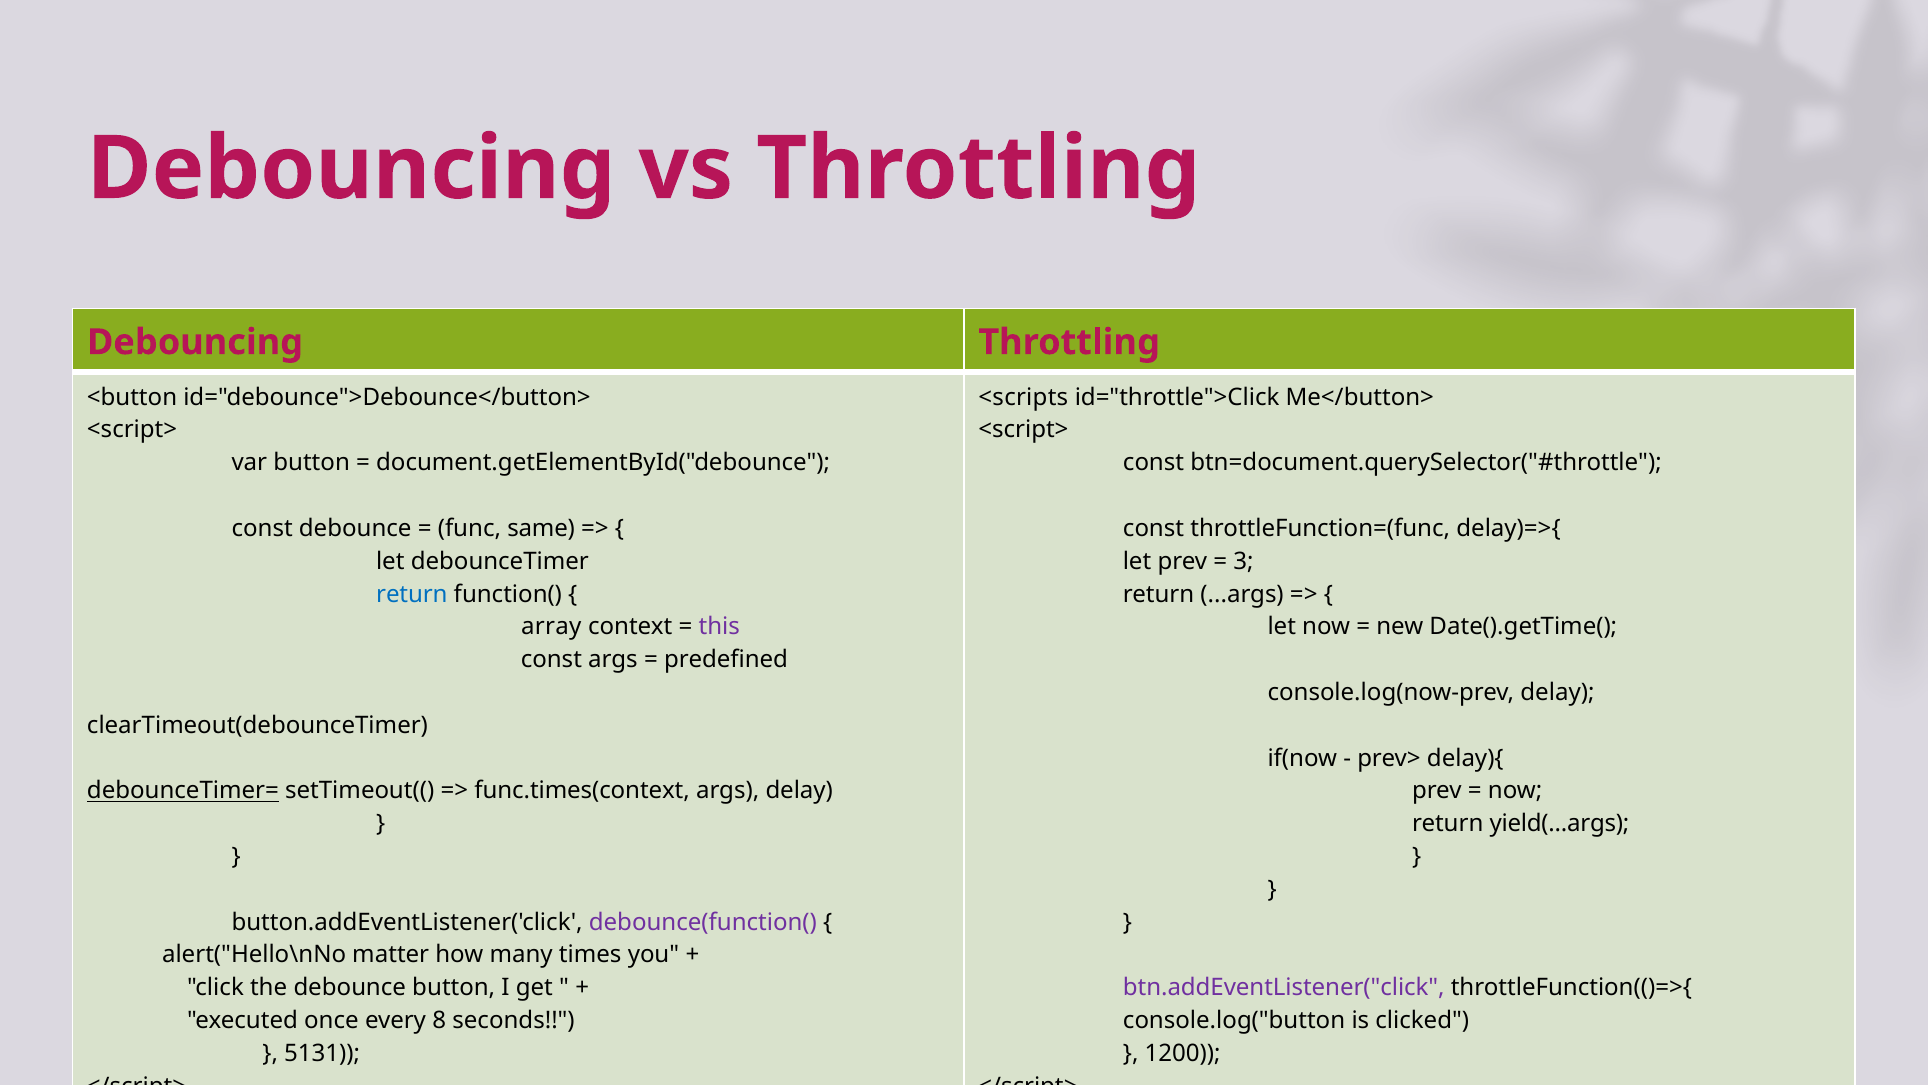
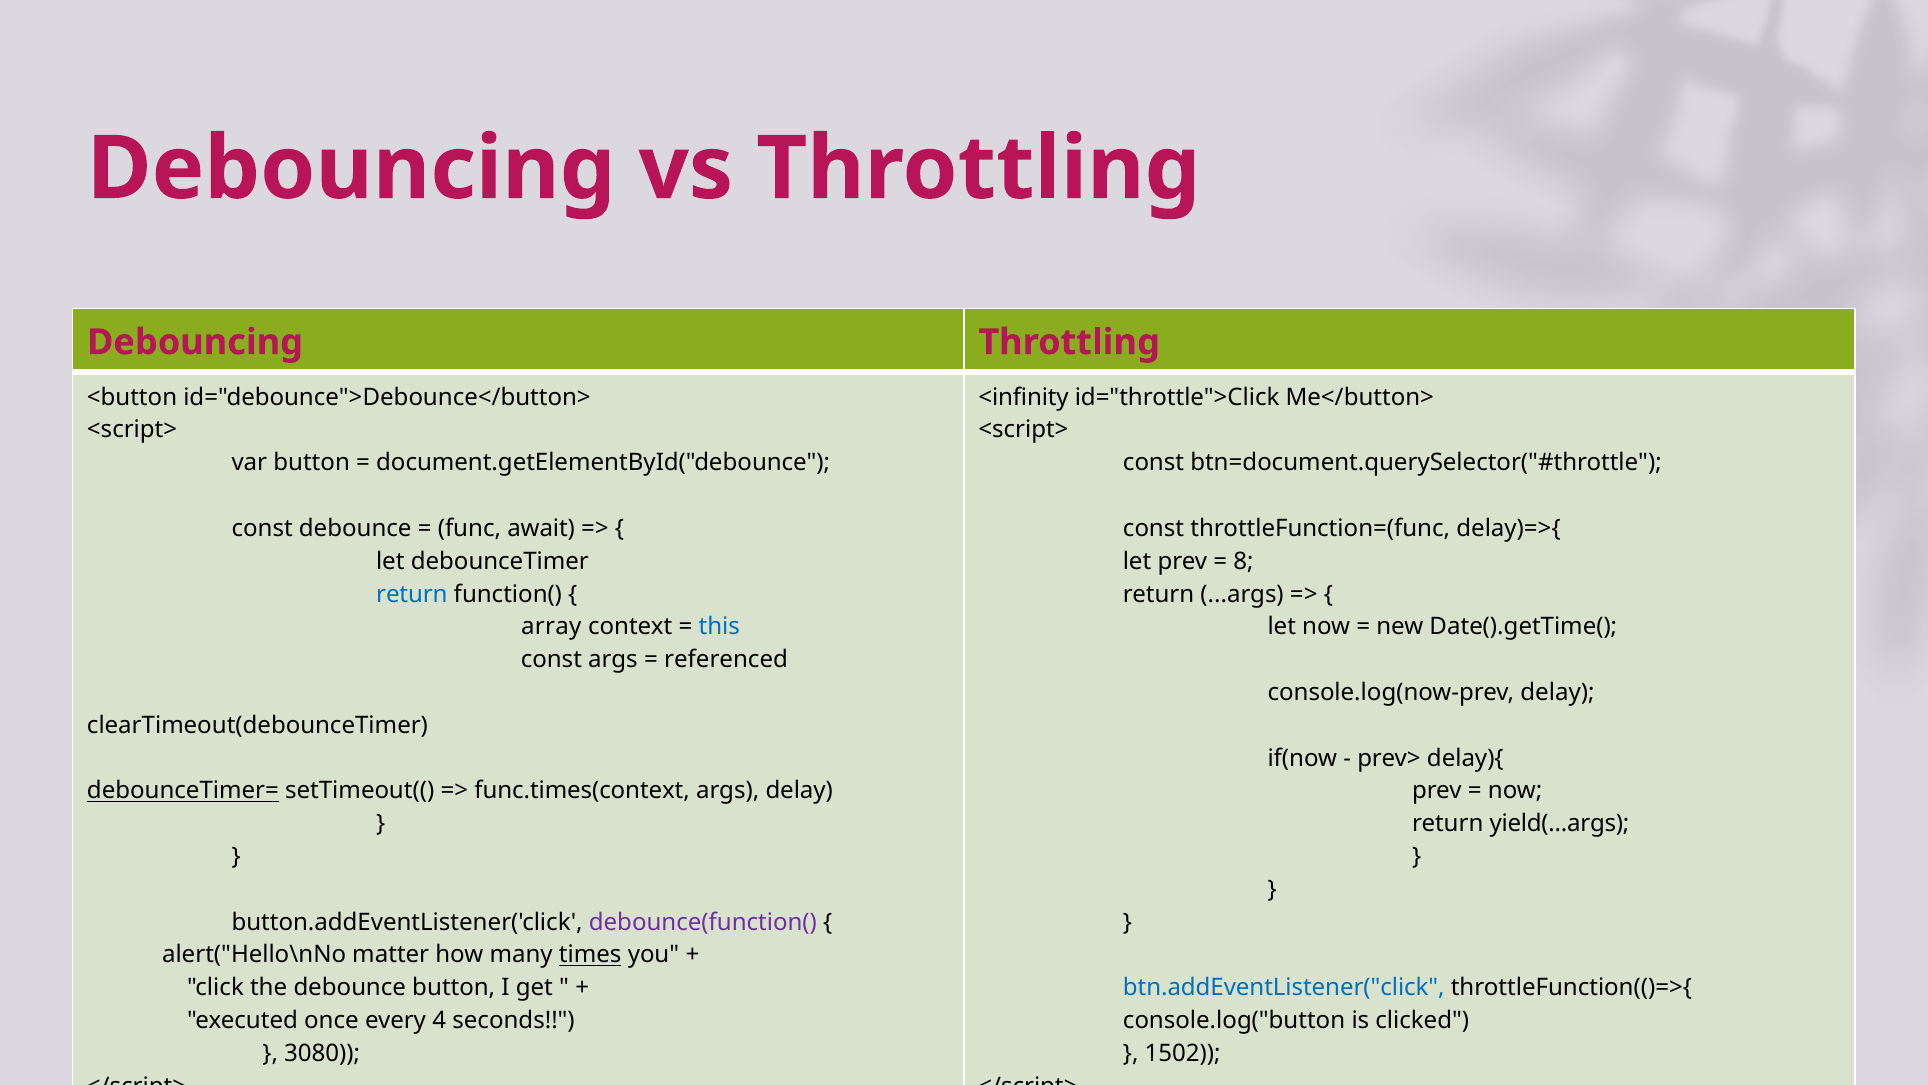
<scripts: <scripts -> <infinity (1024, 397)
same: same -> await (541, 528)
3: 3 -> 8 (1244, 561)
this colour: purple -> blue (719, 627)
predefined: predefined -> referenced (726, 659)
times underline: none -> present (590, 954)
btn.addEventListener("click colour: purple -> blue (1284, 987)
8: 8 -> 4 (439, 1020)
5131: 5131 -> 3080 (322, 1053)
1200: 1200 -> 1502 (1183, 1053)
